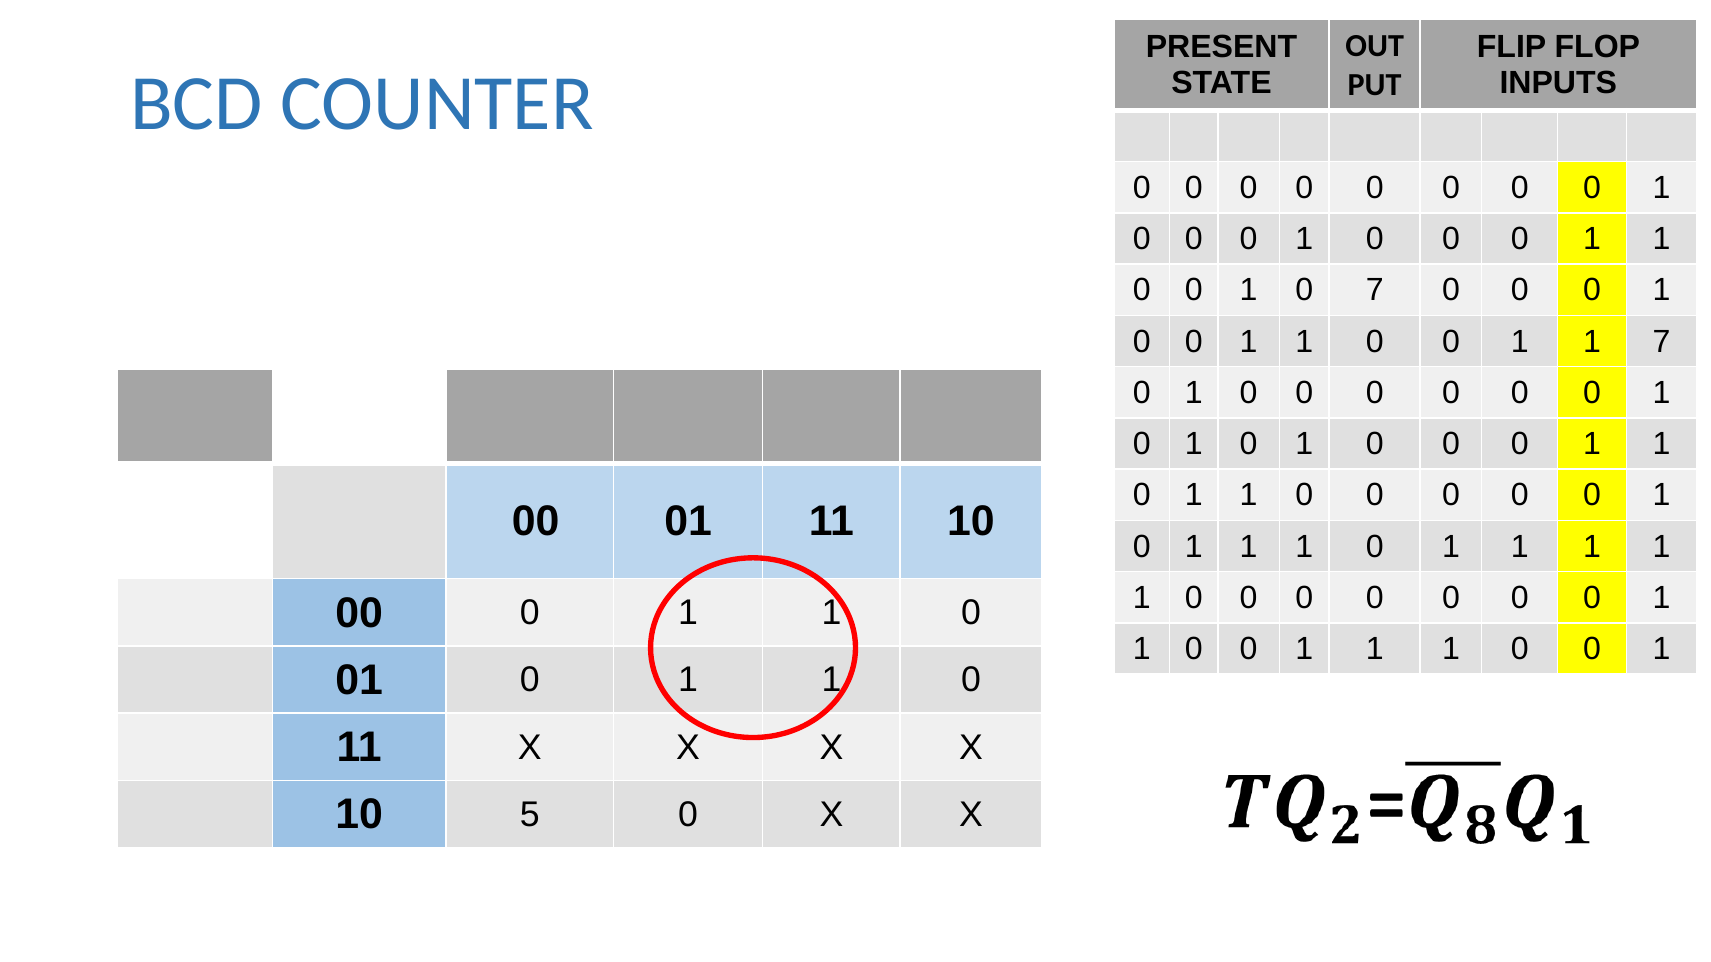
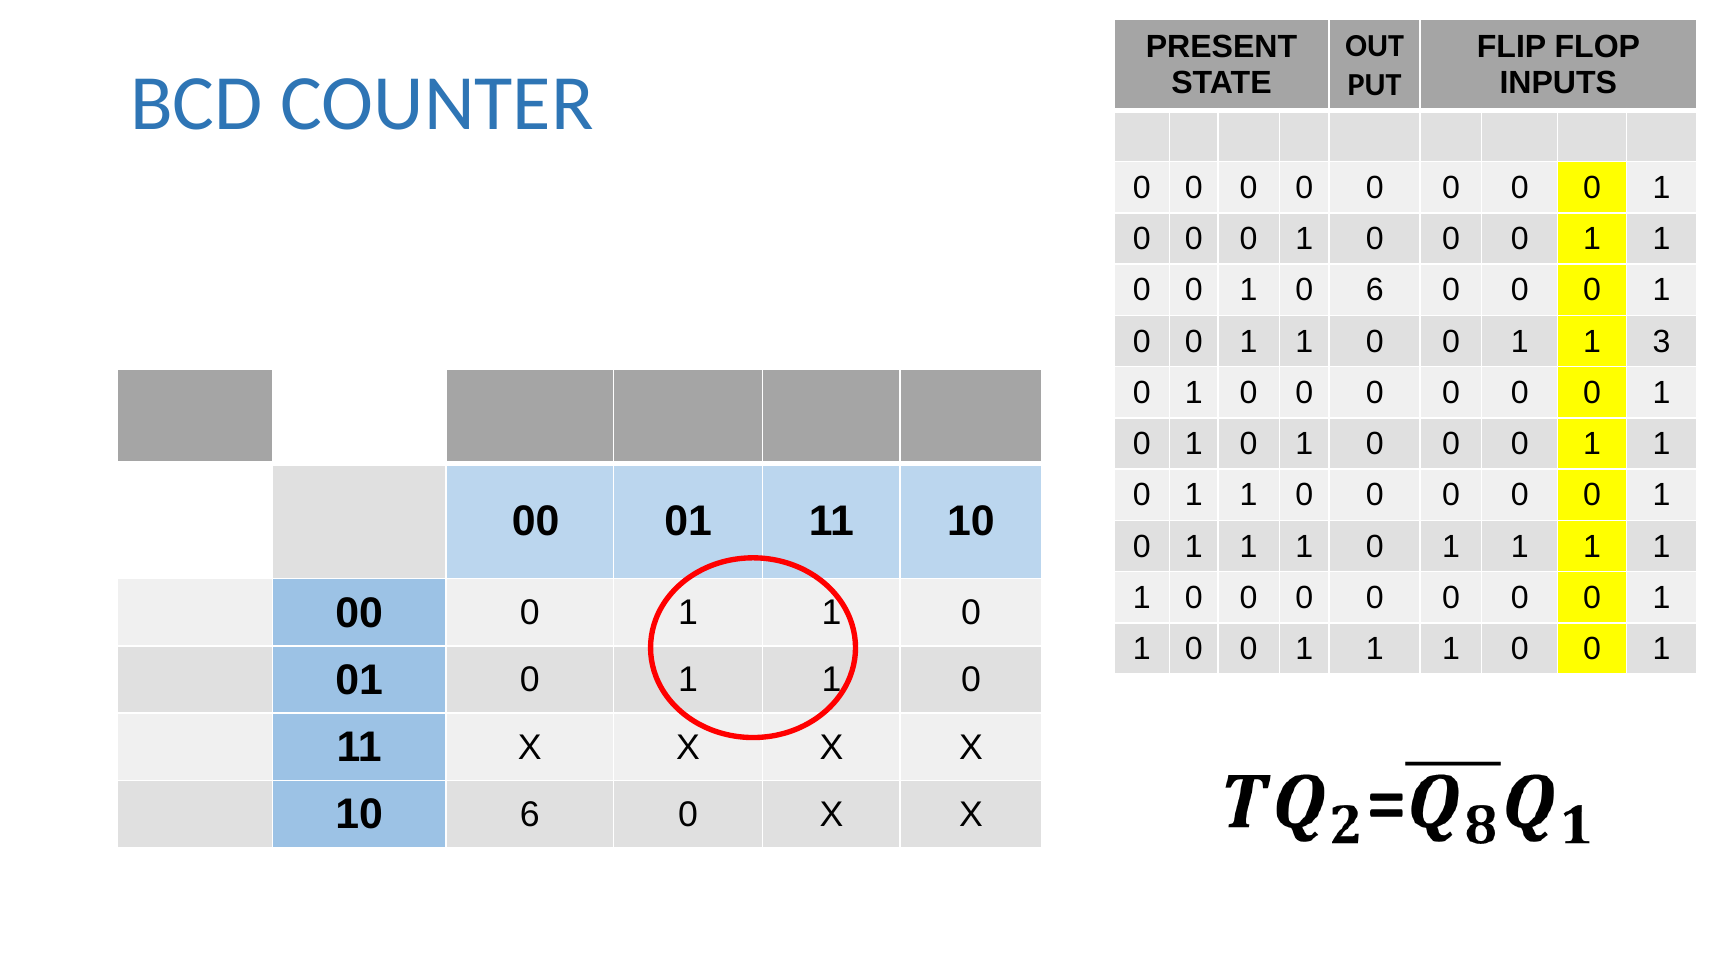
0 7: 7 -> 6 (1375, 290)
1 7: 7 -> 3 (1662, 342)
10 5: 5 -> 6 (530, 815)
